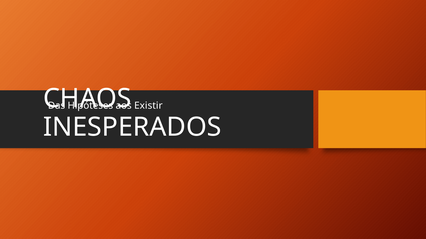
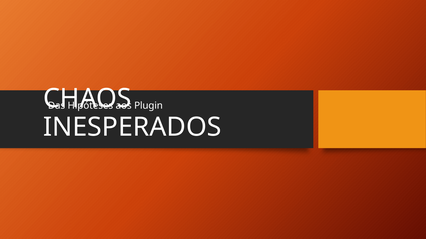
Existir: Existir -> Plugin (148, 106)
